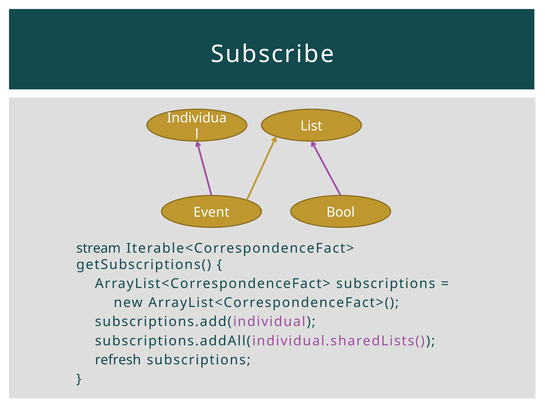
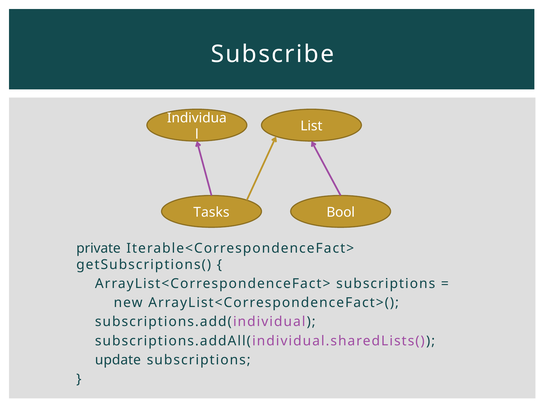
Event: Event -> Tasks (211, 212)
stream: stream -> private (98, 248)
refresh: refresh -> update (118, 360)
